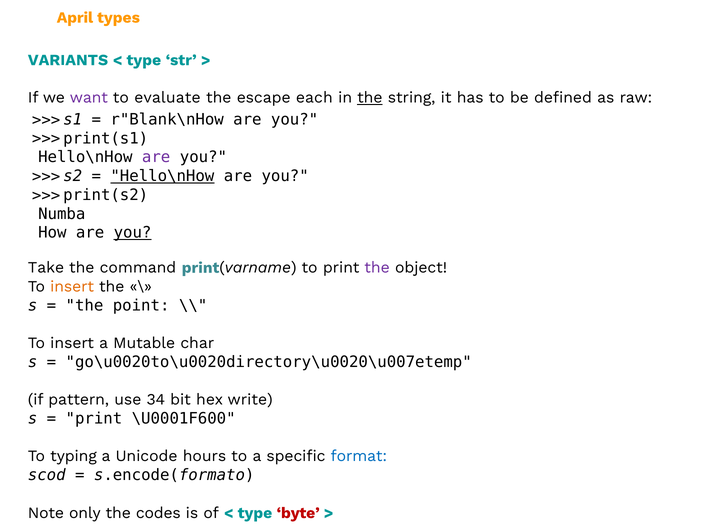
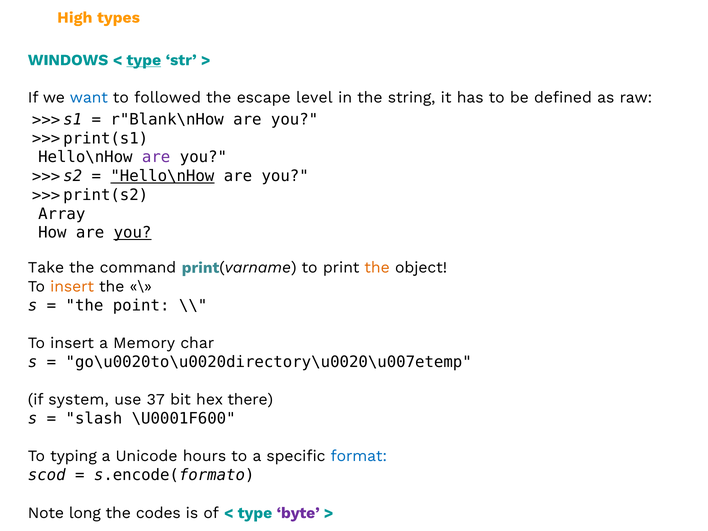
April: April -> High (75, 18)
VARIANTS: VARIANTS -> WINDOWS (68, 60)
type underline: none -> present (144, 60)
want colour: purple -> blue (89, 98)
evaluate: evaluate -> followed (168, 98)
each: each -> level (314, 98)
the underline: present -> none (370, 98)
Numba: Numba -> Array (62, 214)
the colour: purple -> orange (377, 268)
Mutable: Mutable -> Memory (144, 343)
pattern: pattern -> system (79, 400)
34: 34 -> 37 (156, 400)
write: write -> there (250, 400)
print: print -> slash (94, 419)
only: only -> long (85, 513)
byte colour: red -> purple (298, 513)
